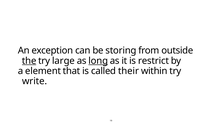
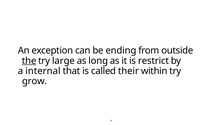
storing: storing -> ending (121, 50)
long underline: present -> none (98, 61)
element: element -> internal (43, 71)
write: write -> grow (35, 81)
